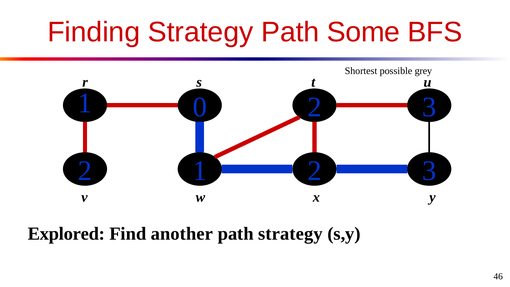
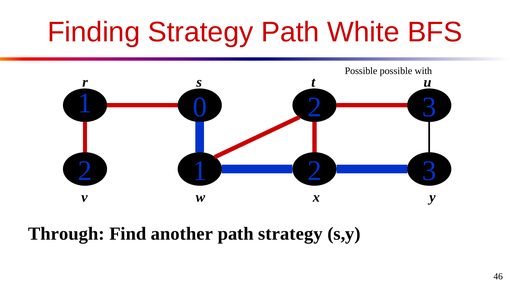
Some: Some -> White (363, 32)
Shortest: Shortest -> Possible (361, 71)
grey: grey -> with (423, 71)
Explored: Explored -> Through (66, 234)
